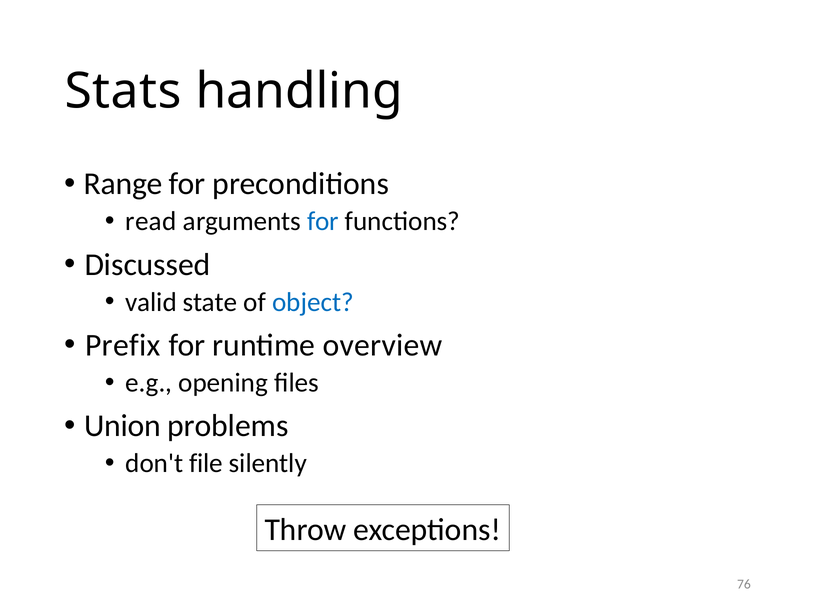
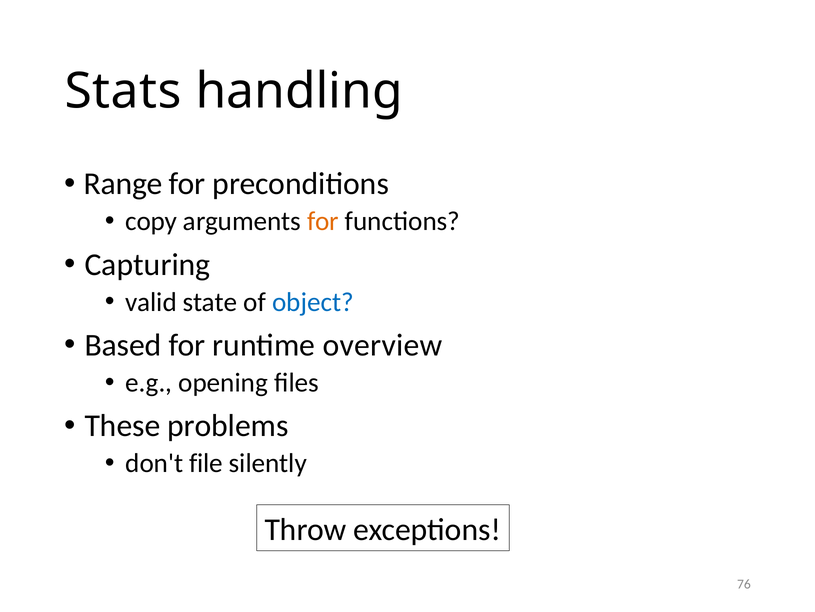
read: read -> copy (151, 221)
for colour: blue -> orange (323, 221)
Discussed: Discussed -> Capturing (147, 264)
Prefix: Prefix -> Based (123, 345)
Union: Union -> These (122, 425)
